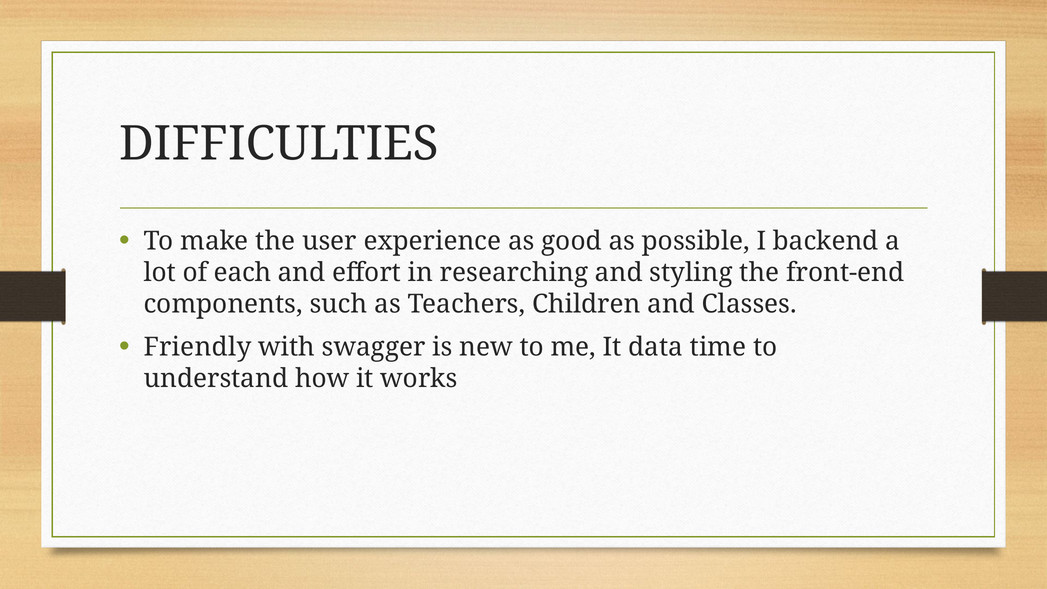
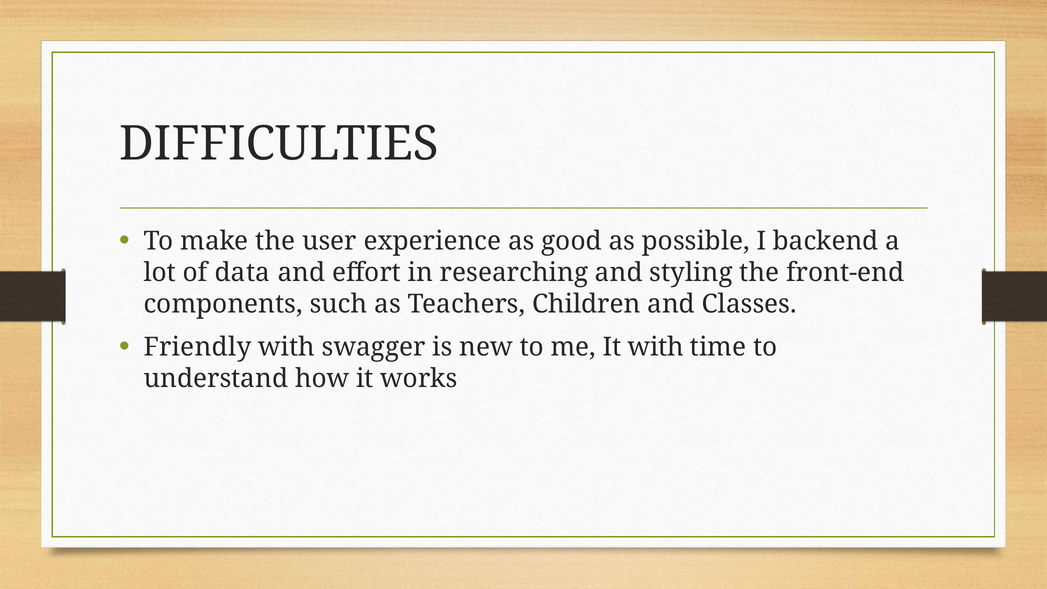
each: each -> data (242, 272)
It data: data -> with (656, 347)
